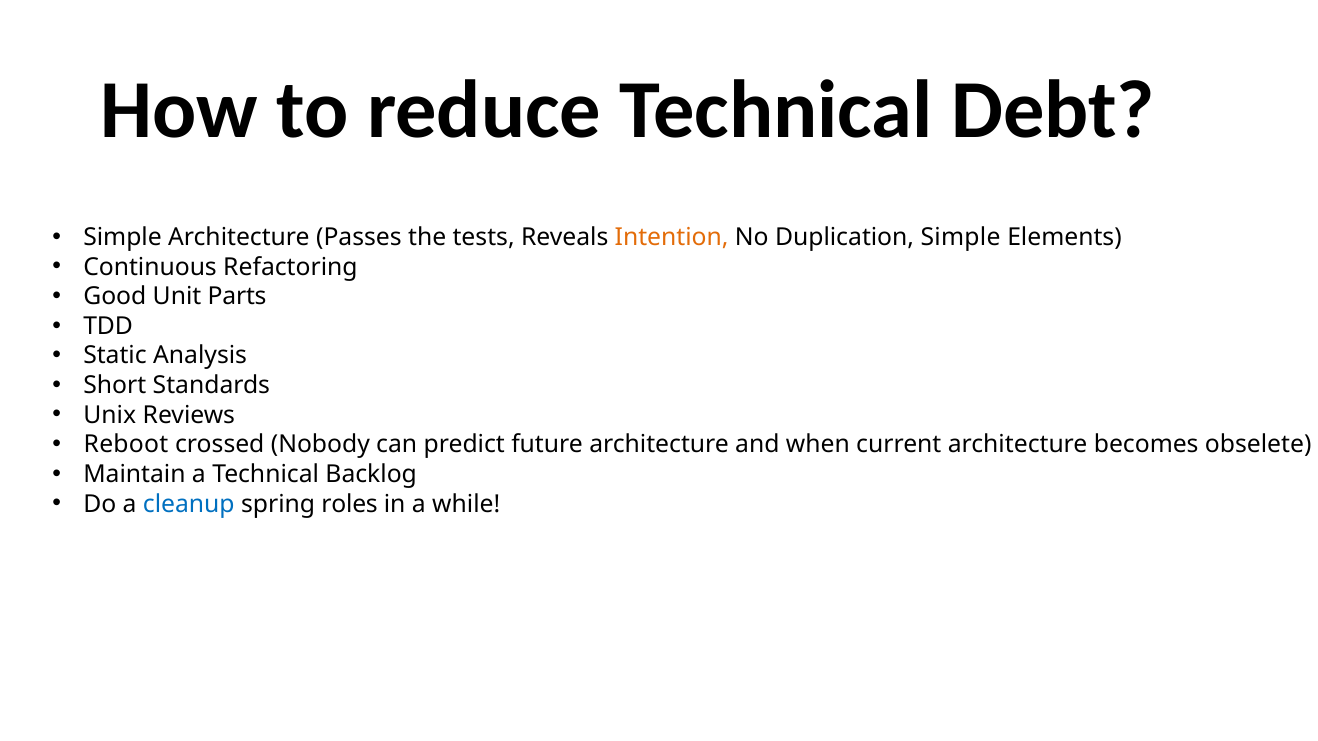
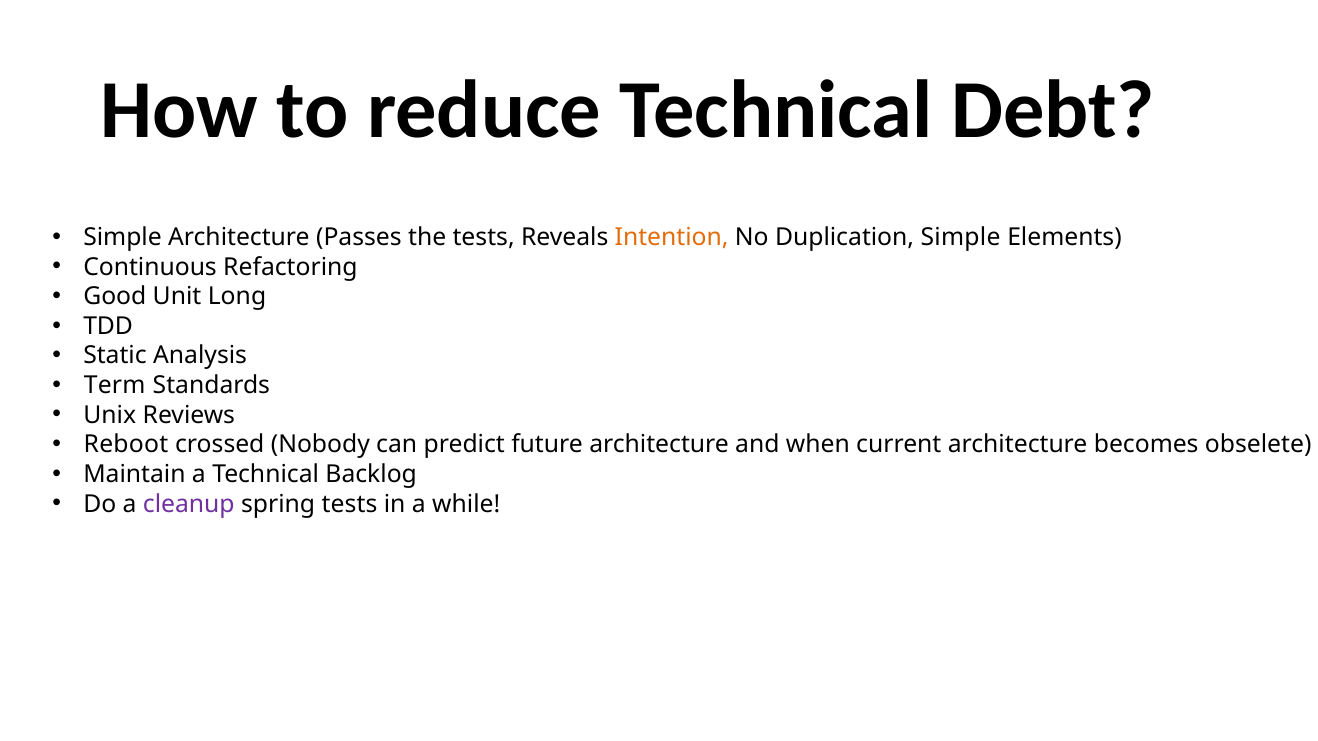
Parts: Parts -> Long (237, 297)
Short: Short -> Term (115, 386)
cleanup colour: blue -> purple (189, 504)
spring roles: roles -> tests (349, 504)
